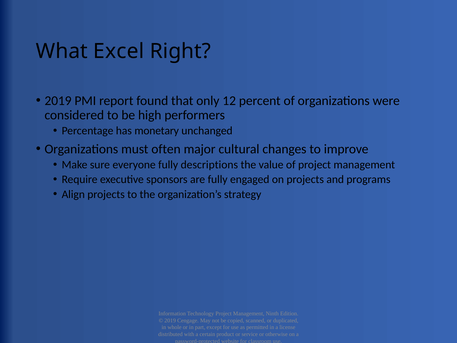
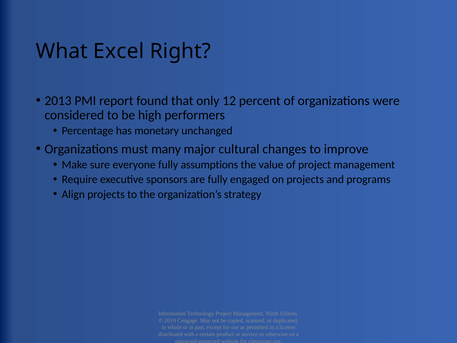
2019: 2019 -> 2013 (58, 101)
often: often -> many (166, 149)
descriptions: descriptions -> assumptions (209, 165)
